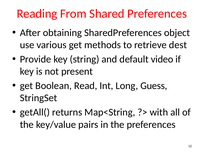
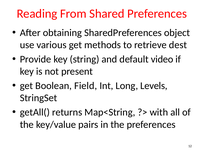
Read: Read -> Field (86, 86)
Guess: Guess -> Levels (154, 86)
